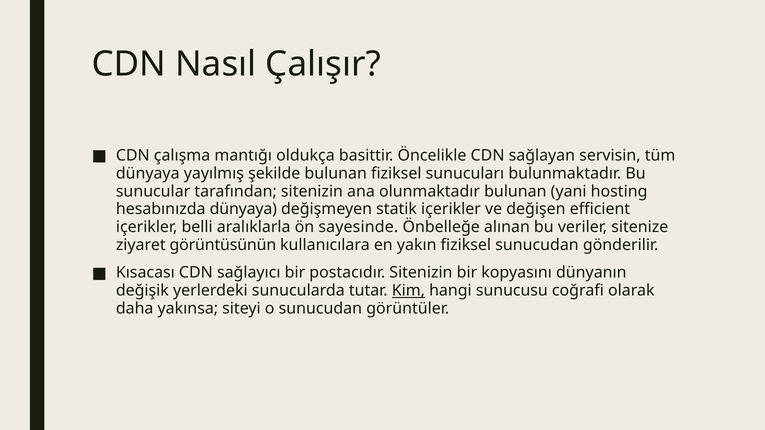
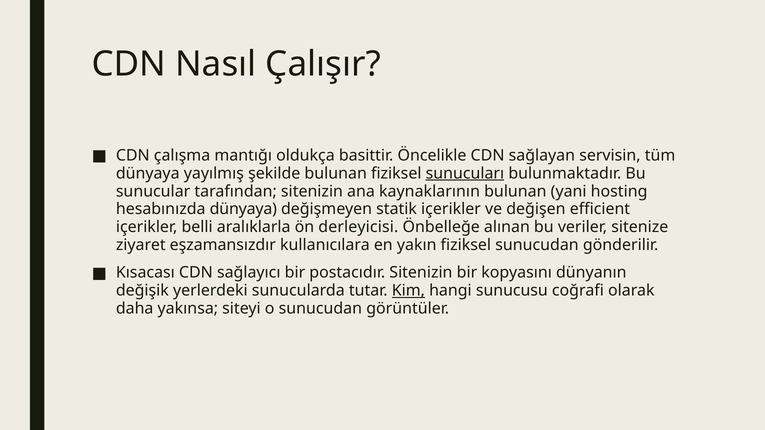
sunucuları underline: none -> present (465, 173)
olunmaktadır: olunmaktadır -> kaynaklarının (430, 191)
sayesinde: sayesinde -> derleyicisi (358, 227)
görüntüsünün: görüntüsünün -> eşzamansızdır (223, 245)
